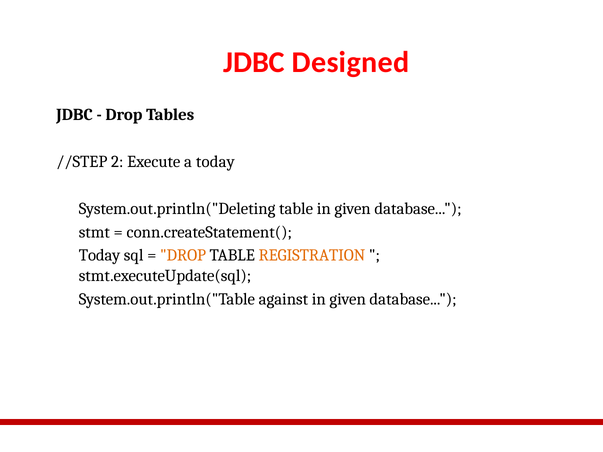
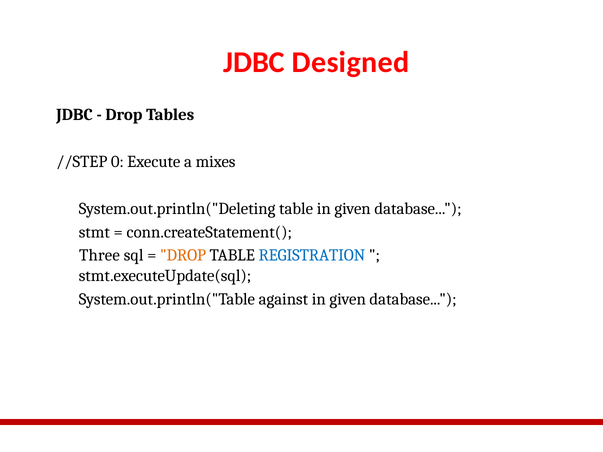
2: 2 -> 0 (117, 162)
a today: today -> mixes (216, 162)
Today: Today -> Three (99, 256)
REGISTRATION colour: orange -> blue (312, 256)
